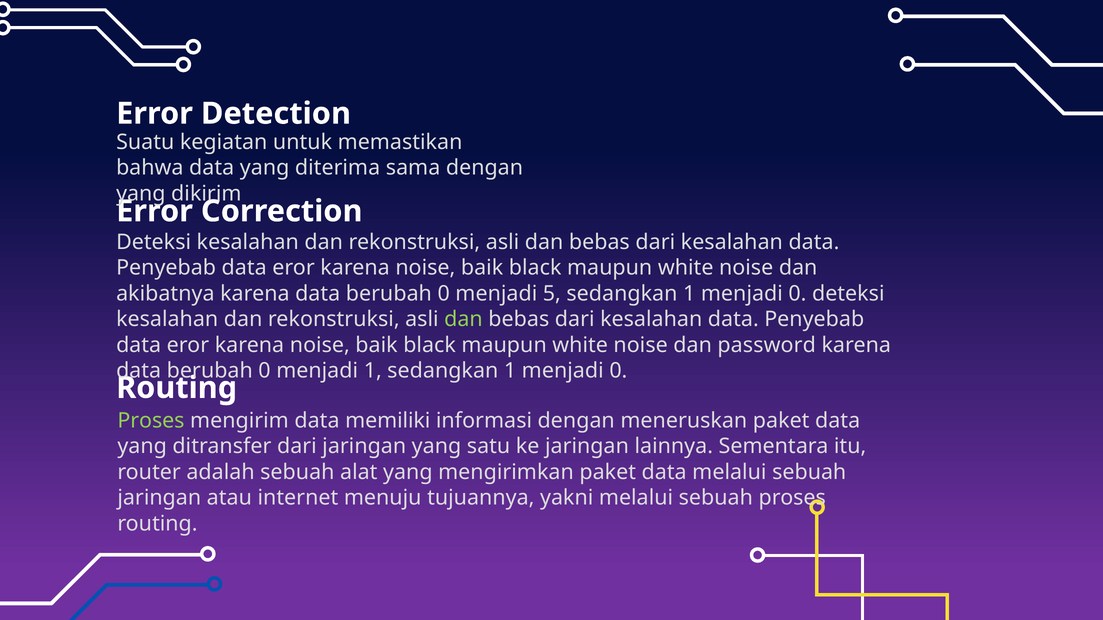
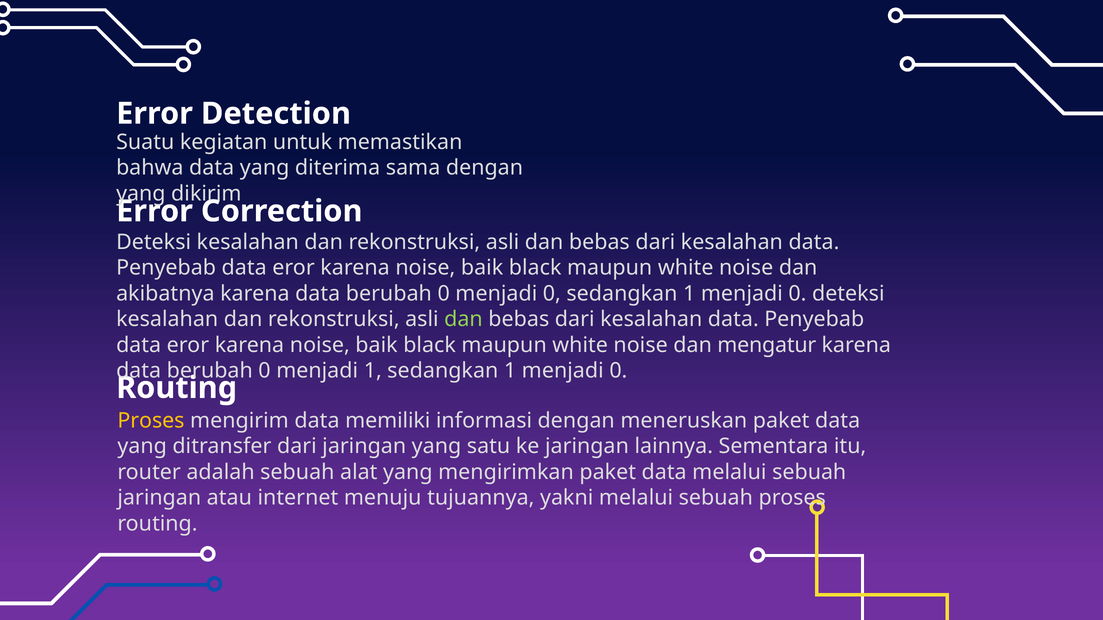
0 menjadi 5: 5 -> 0 (552, 294)
password: password -> mengatur (767, 345)
Proses colour: light green -> yellow (151, 421)
